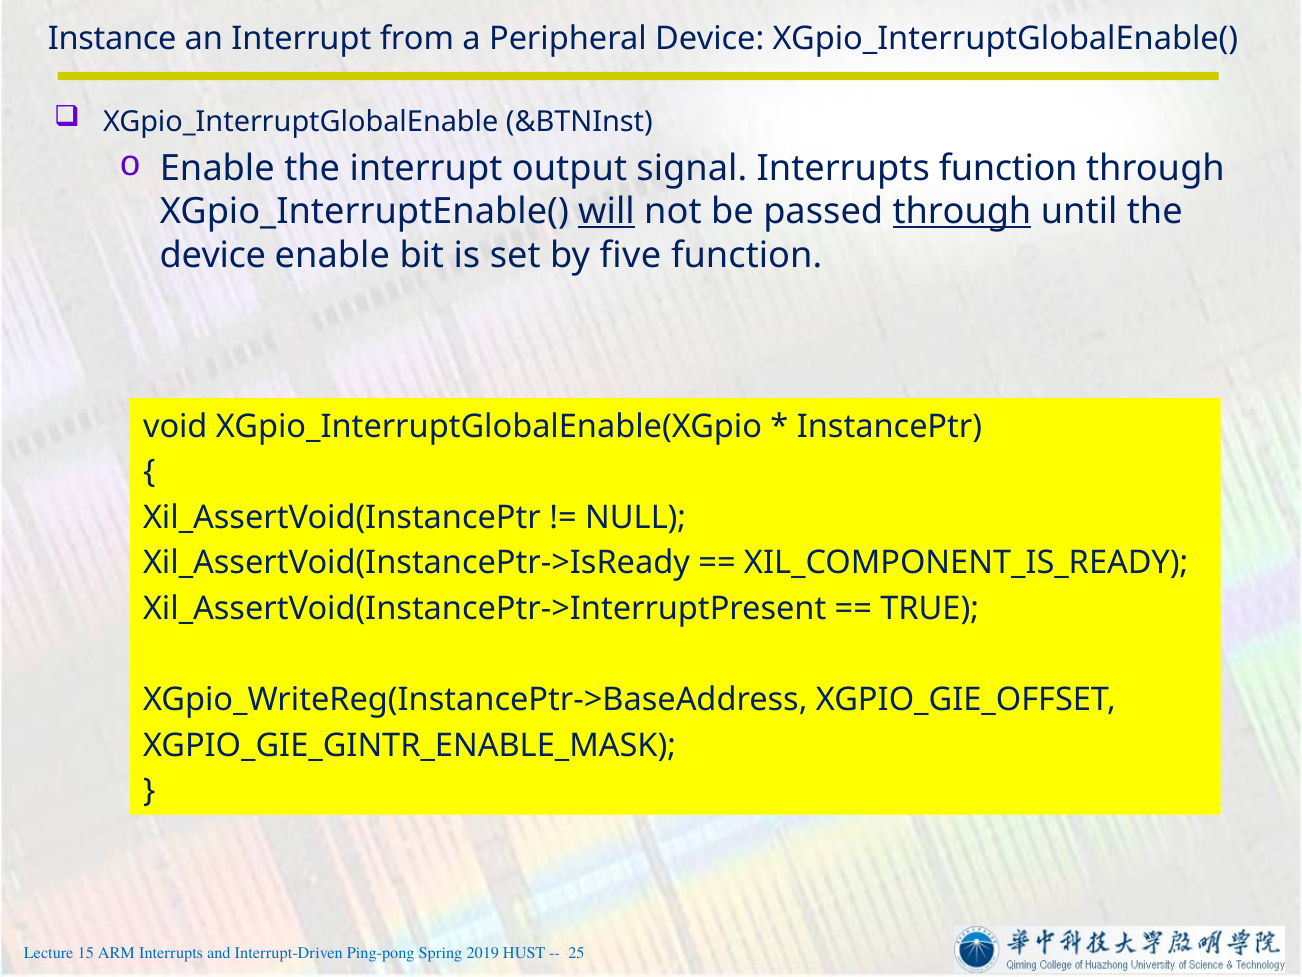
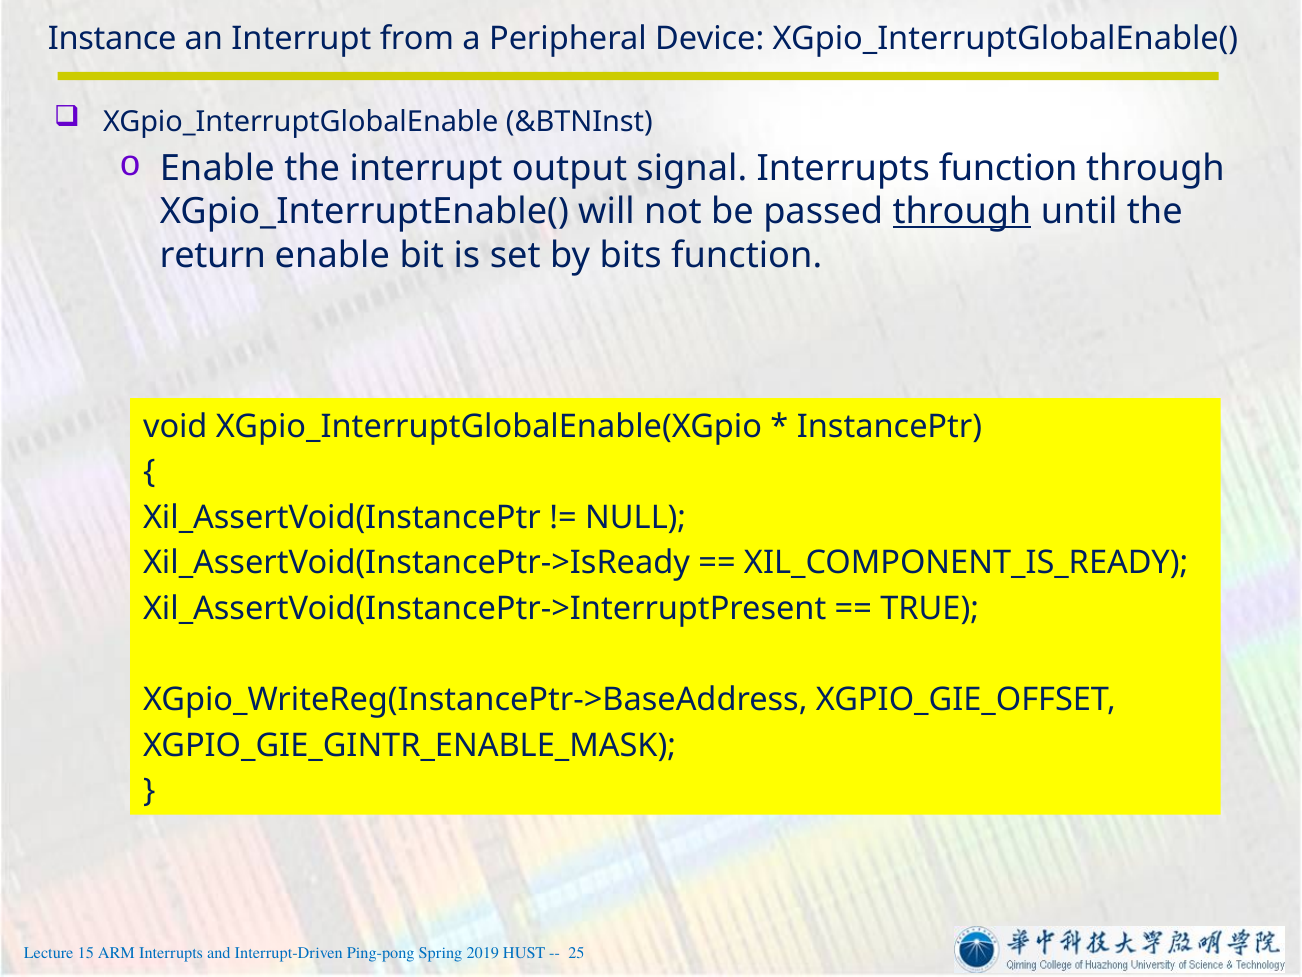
will underline: present -> none (607, 212)
device: device -> return (213, 255)
five: five -> bits (631, 255)
